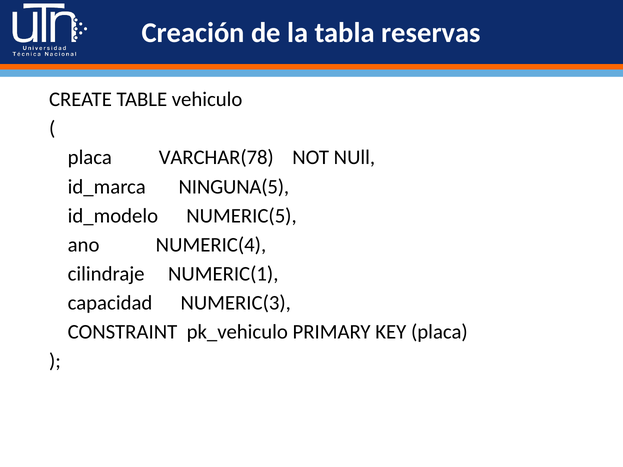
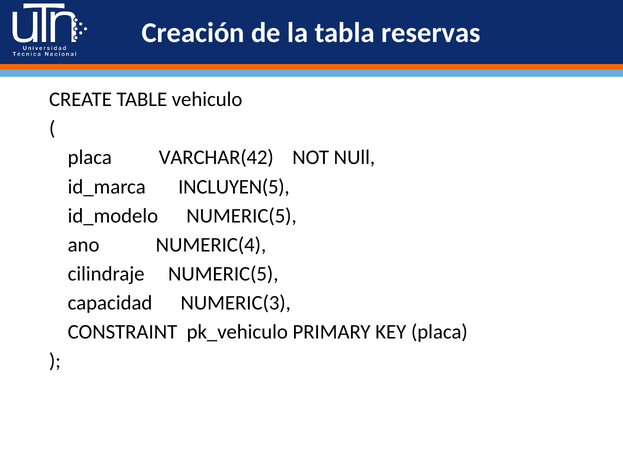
VARCHAR(78: VARCHAR(78 -> VARCHAR(42 (216, 158)
NINGUNA(5: NINGUNA(5 -> INCLUYEN(5 (234, 187)
cilindraje NUMERIC(1: NUMERIC(1 -> NUMERIC(5 (223, 274)
